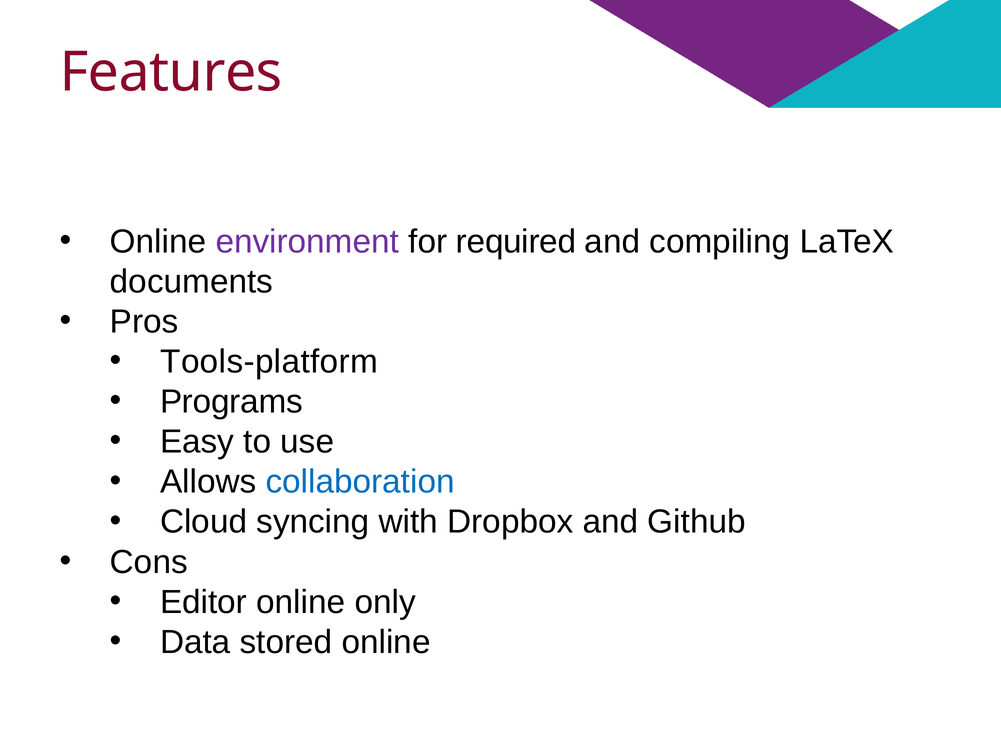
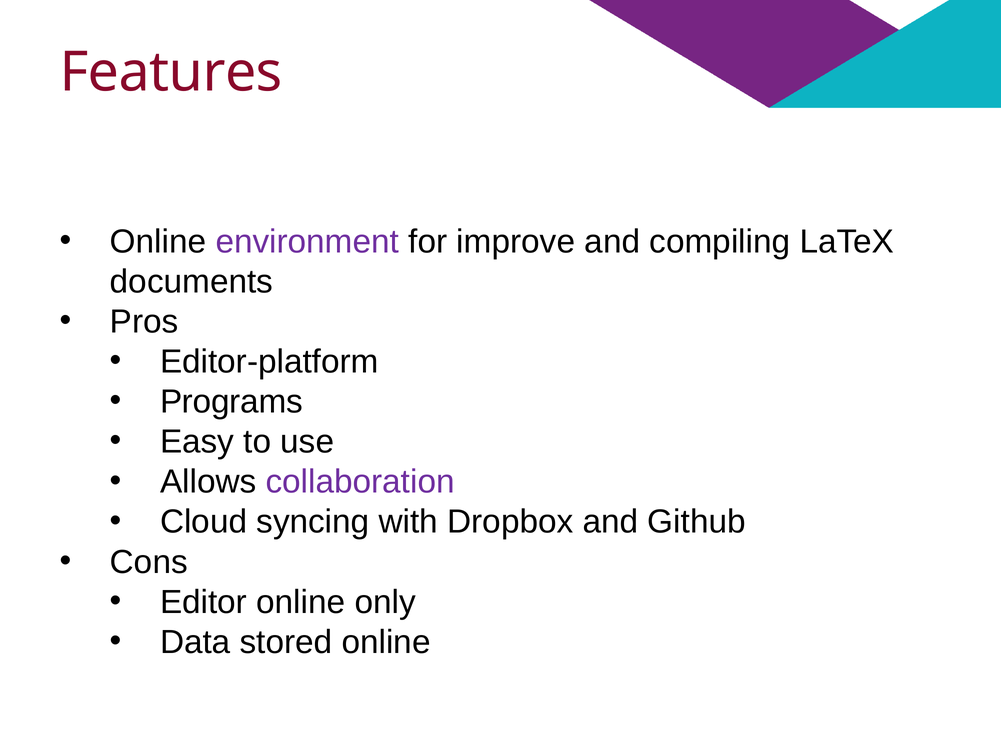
required: required -> improve (516, 241)
Tools-platform: Tools-platform -> Editor-platform (269, 362)
collaboration colour: blue -> purple (360, 482)
